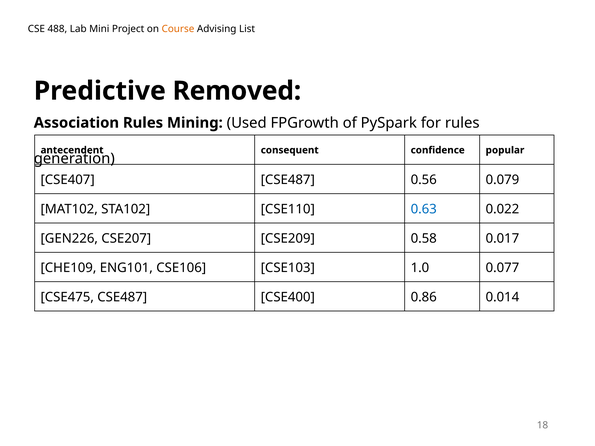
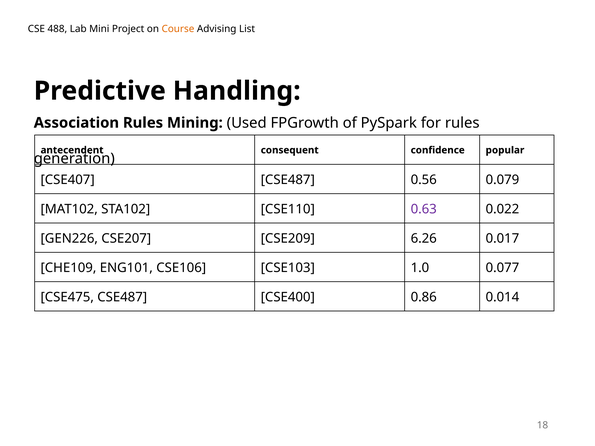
Removed: Removed -> Handling (237, 91)
0.63 colour: blue -> purple (424, 209)
0.58: 0.58 -> 6.26 (424, 239)
